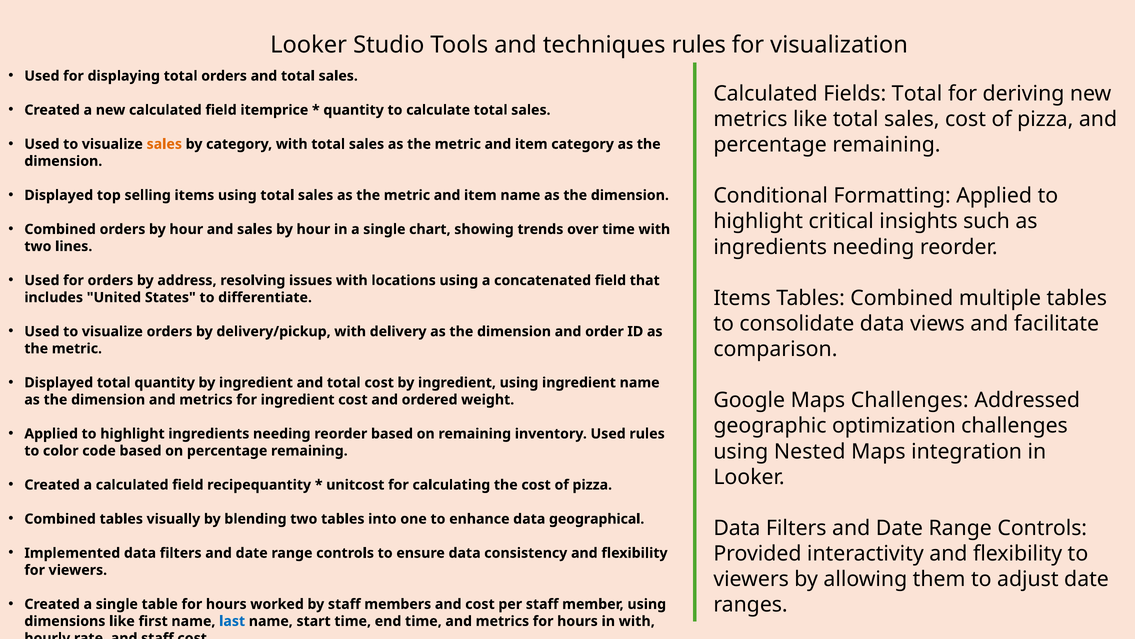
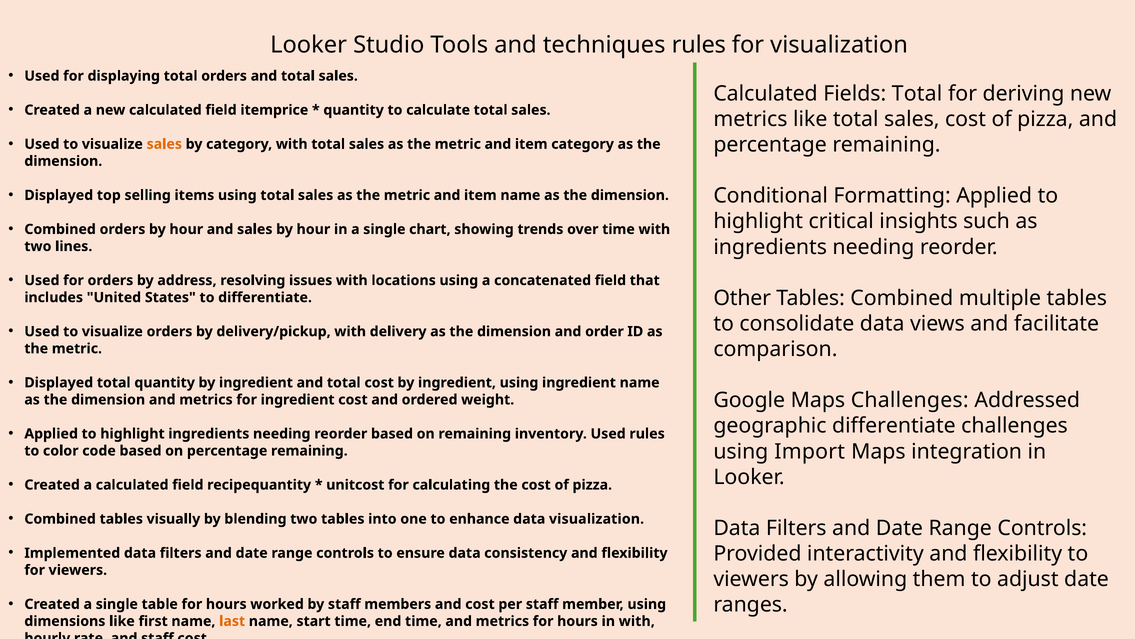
Items: Items -> Other (742, 298)
geographic optimization: optimization -> differentiate (894, 426)
Nested: Nested -> Import (810, 451)
data geographical: geographical -> visualization (597, 519)
last colour: blue -> orange (232, 621)
